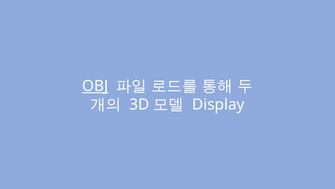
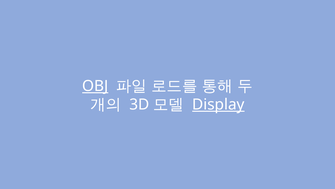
Display underline: none -> present (218, 104)
